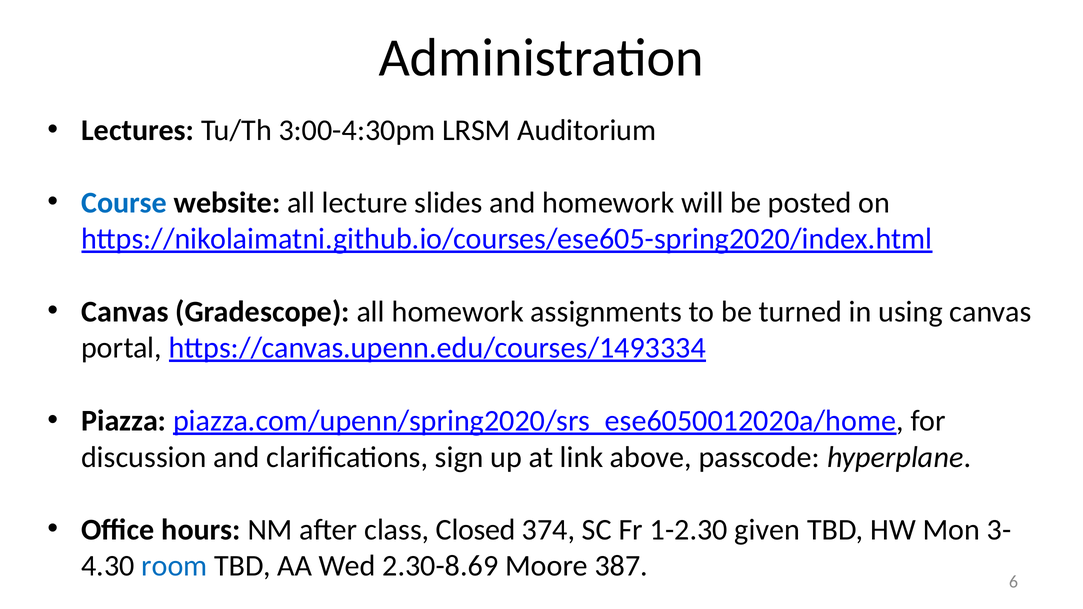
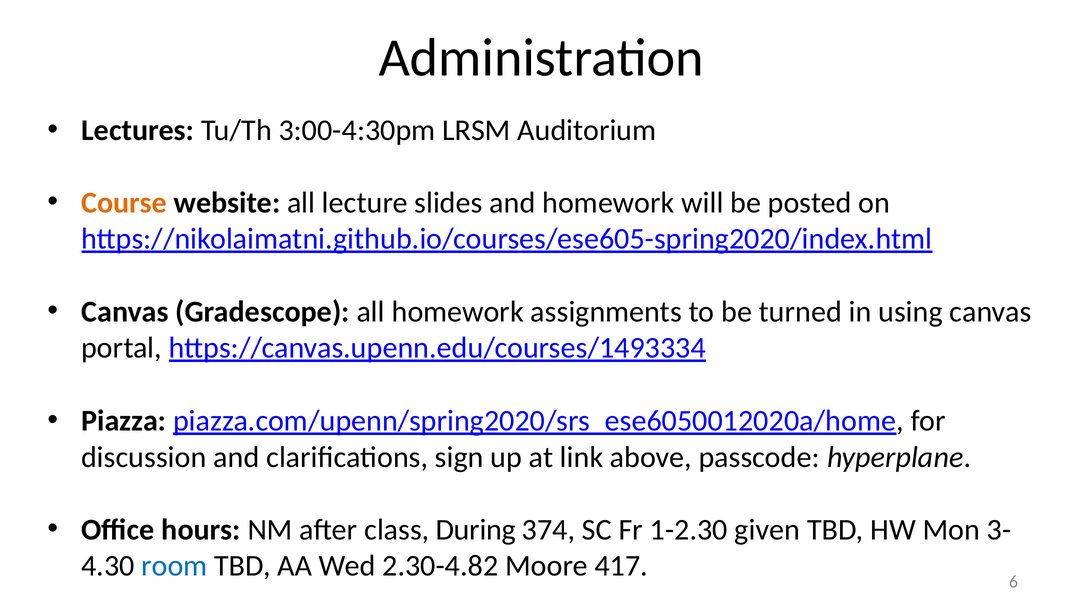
Course colour: blue -> orange (124, 203)
Closed: Closed -> During (476, 530)
2.30-8.69: 2.30-8.69 -> 2.30-4.82 (440, 566)
387: 387 -> 417 (621, 566)
